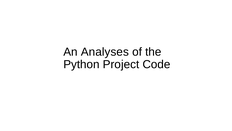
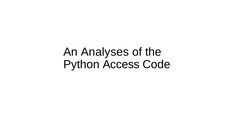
Project: Project -> Access (121, 64)
